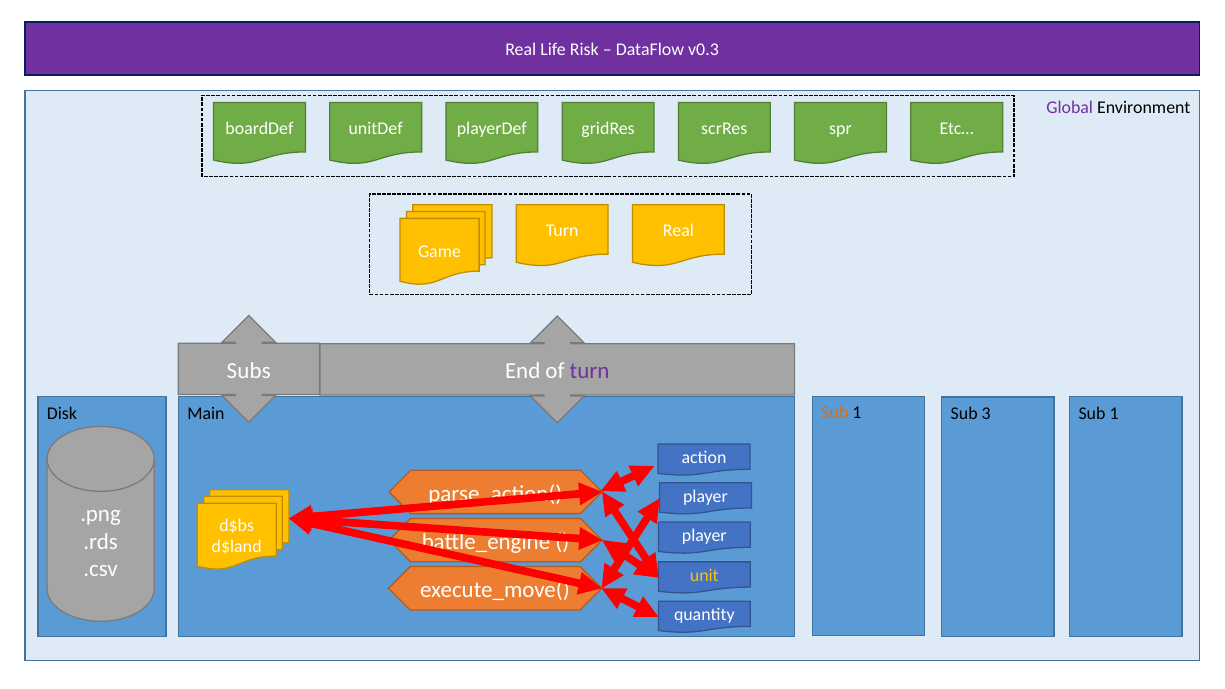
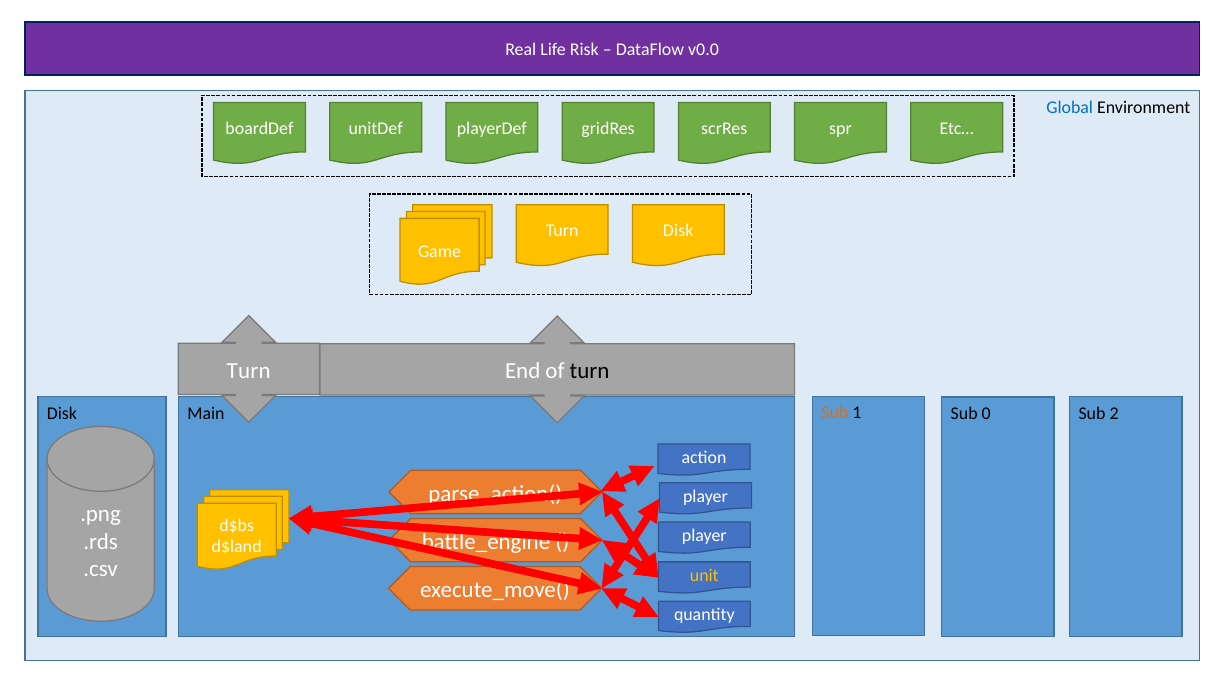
v0.3: v0.3 -> v0.0 (704, 50)
Global colour: purple -> blue (1070, 107)
Turn Real: Real -> Disk (678, 231)
Subs: Subs -> Turn (249, 371)
turn colour: purple -> black (590, 371)
1 Sub 1: 1 -> 2 (1114, 413)
3: 3 -> 0 (986, 413)
